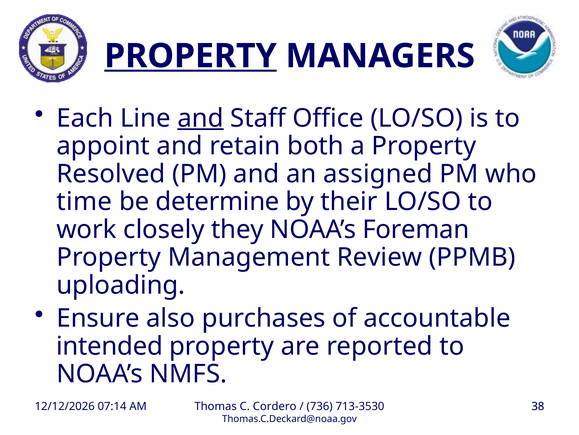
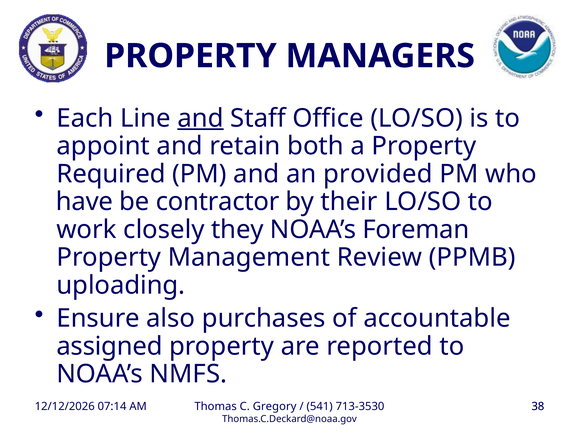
PROPERTY underline: present -> none (190, 56)
Resolved: Resolved -> Required (111, 174)
assigned: assigned -> provided (378, 174)
time: time -> have (85, 201)
determine: determine -> contractor (218, 201)
intended: intended -> assigned (110, 346)
Cordero: Cordero -> Gregory (275, 406)
736: 736 -> 541 (320, 406)
